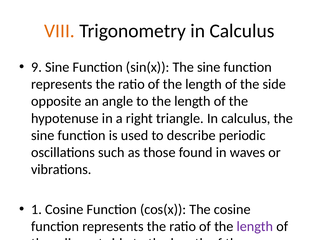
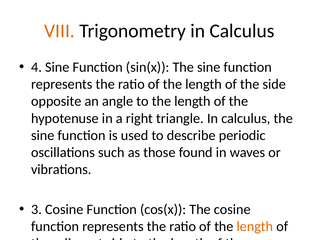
9: 9 -> 4 (36, 67)
1: 1 -> 3 (36, 209)
length colour: purple -> orange (255, 226)
